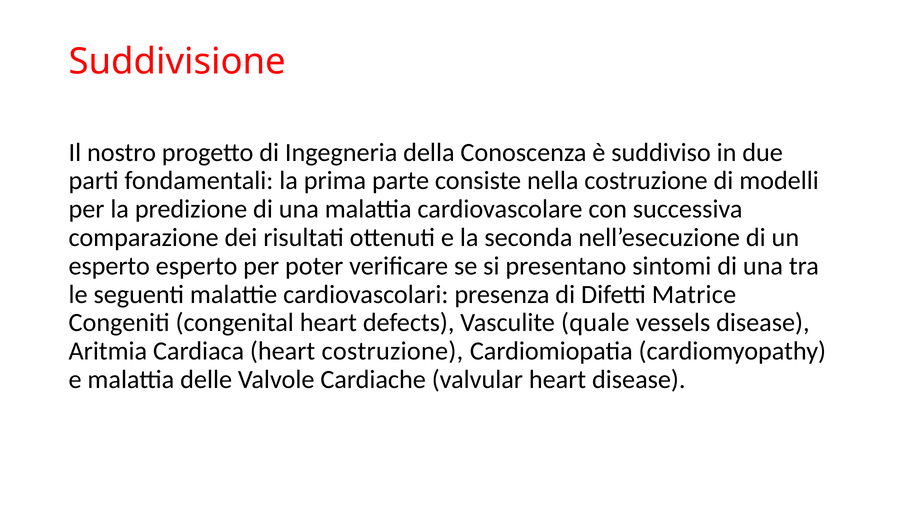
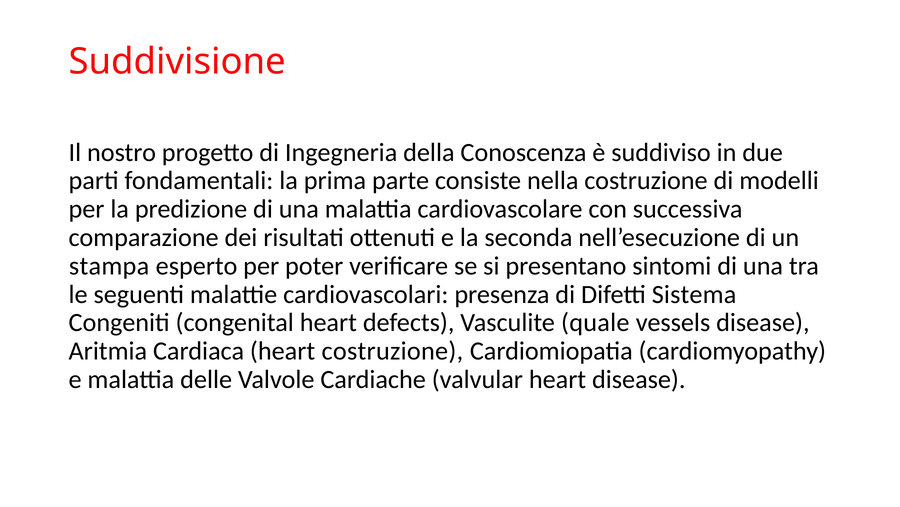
esperto: esperto -> stampa (109, 266)
Matrice: Matrice -> Sistema (694, 294)
